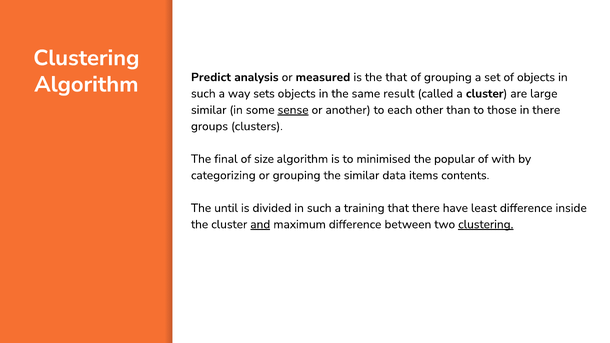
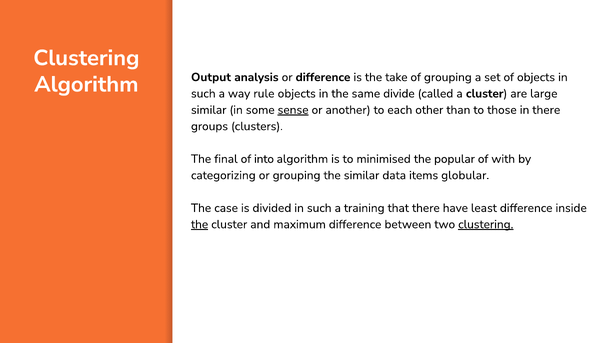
Predict: Predict -> Output (211, 77)
or measured: measured -> difference (323, 77)
the that: that -> take (396, 77)
sets: sets -> rule (264, 94)
result: result -> divide (399, 94)
size: size -> into (264, 159)
contents: contents -> globular (465, 175)
until: until -> case (226, 208)
the underline: none -> present (200, 224)
and underline: present -> none (260, 224)
